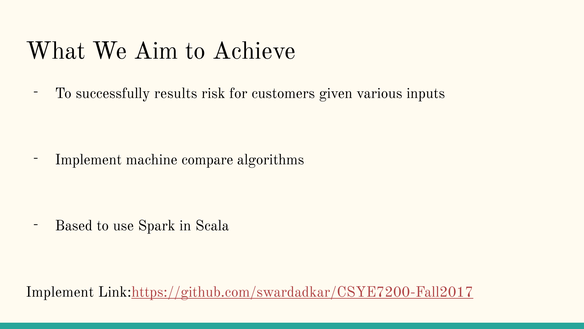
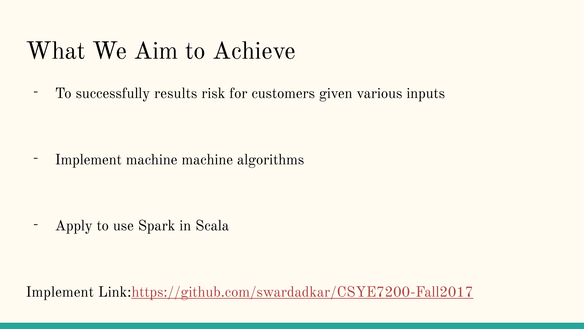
machine compare: compare -> machine (207, 159)
Based: Based -> Apply (74, 225)
